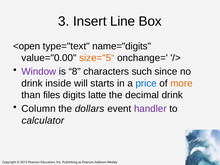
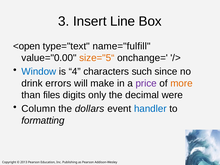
name="digits: name="digits -> name="fulfill (122, 46)
Window colour: purple -> blue (39, 72)
8: 8 -> 4 (75, 72)
inside: inside -> errors (58, 83)
starts: starts -> make (102, 83)
price colour: blue -> purple (146, 83)
latte: latte -> only (97, 95)
decimal drink: drink -> were (172, 95)
handler colour: purple -> blue (150, 109)
calculator: calculator -> formatting (43, 120)
